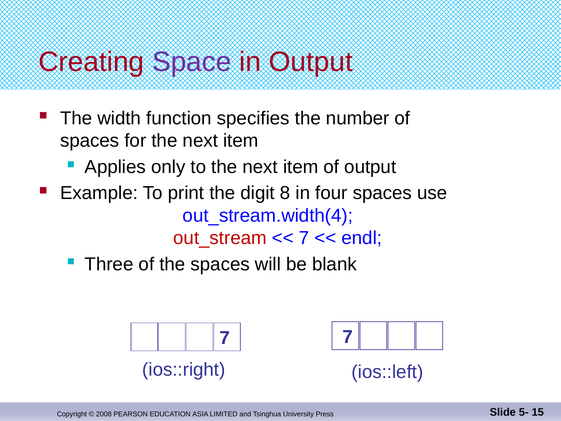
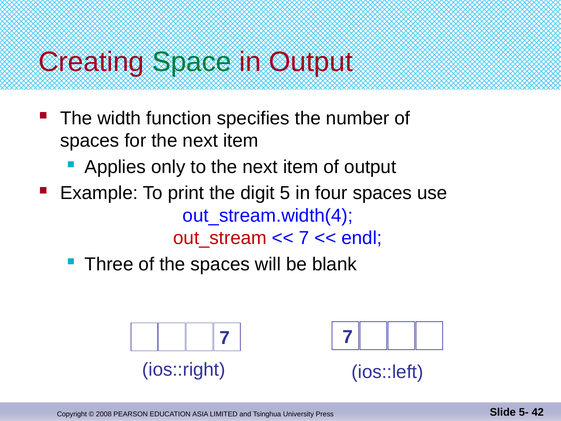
Space colour: purple -> green (192, 62)
8: 8 -> 5 (285, 193)
15: 15 -> 42 (538, 412)
